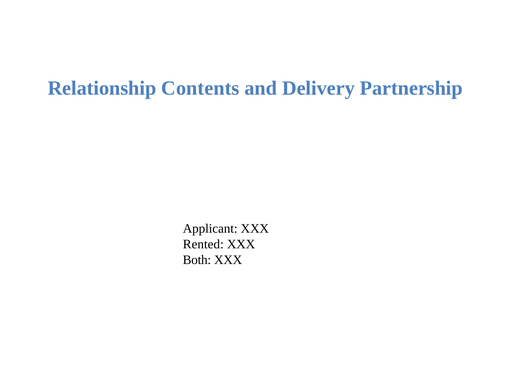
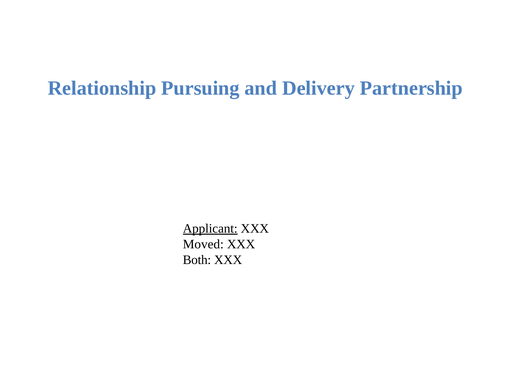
Contents: Contents -> Pursuing (200, 88)
Applicant underline: none -> present (210, 229)
Rented: Rented -> Moved (203, 244)
